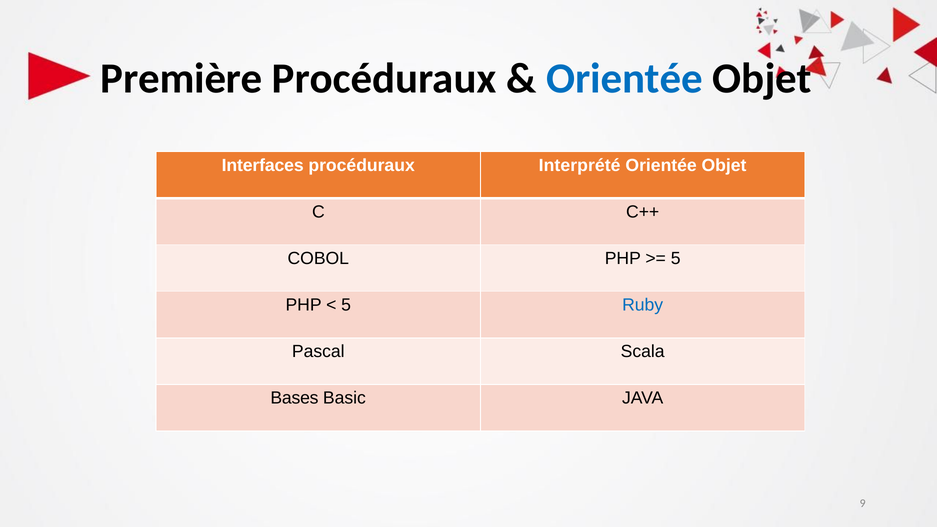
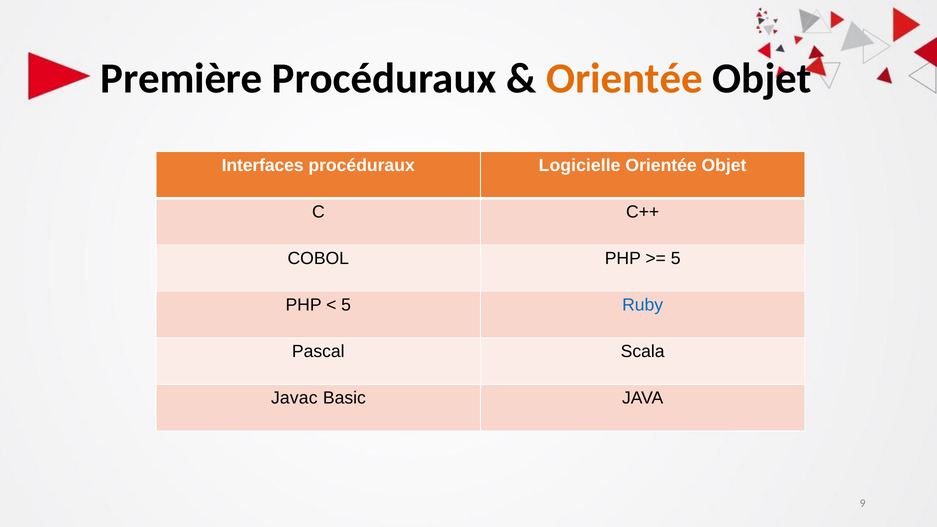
Orientée colour: blue -> orange (624, 79)
Interprété: Interprété -> Logicielle (580, 165)
Bases: Bases -> Javac (294, 398)
